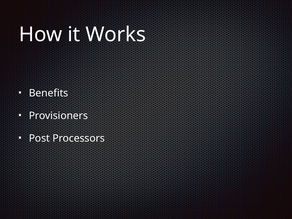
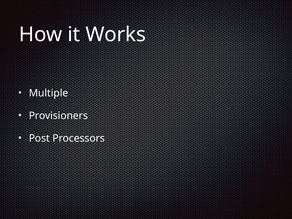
Benefits: Benefits -> Multiple (49, 93)
